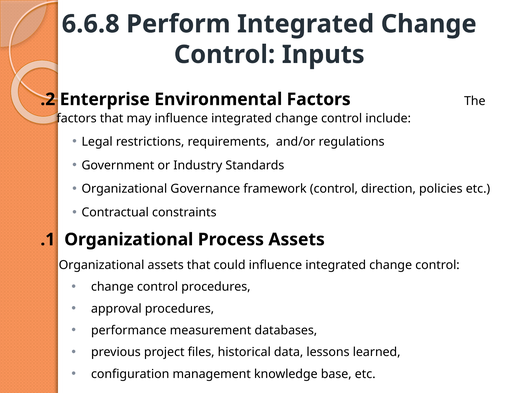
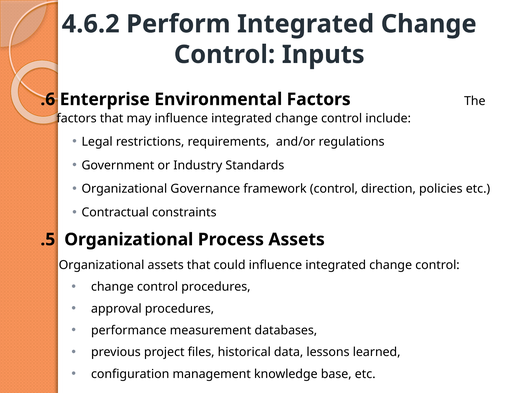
6.6.8: 6.6.8 -> 4.6.2 (91, 24)
.2: .2 -> .6 (48, 99)
.1: .1 -> .5 (48, 239)
